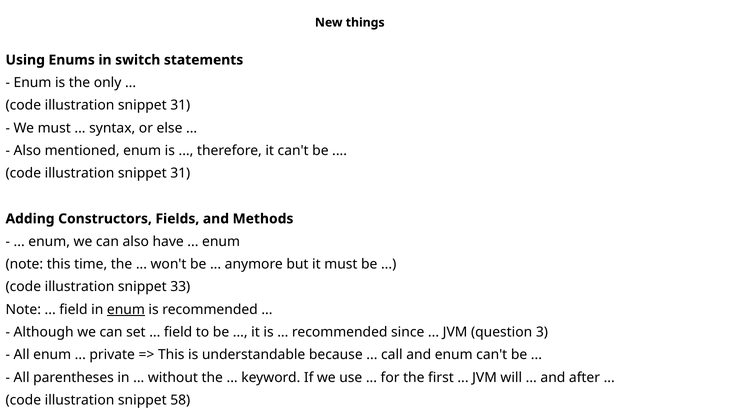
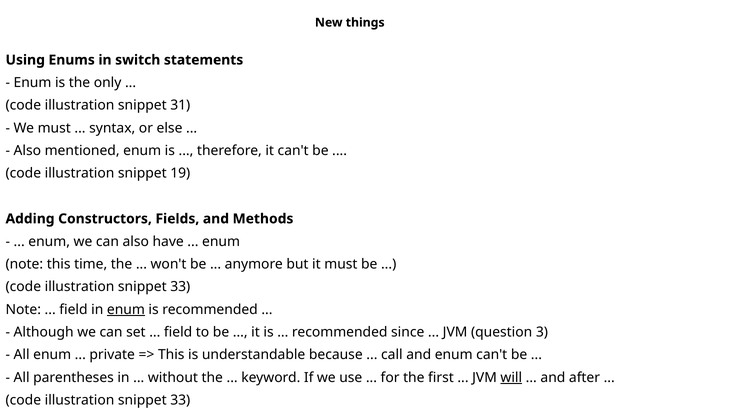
31: 31 -> 19 (180, 174)
will underline: none -> present (511, 378)
58: 58 -> 33 (180, 401)
